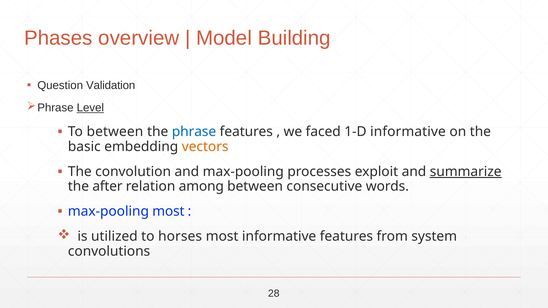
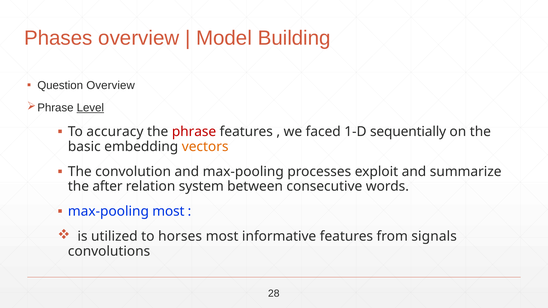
Question Validation: Validation -> Overview (111, 85)
To between: between -> accuracy (115, 132)
phrase colour: blue -> red (194, 132)
1-D informative: informative -> sequentially (408, 132)
summarize underline: present -> none (466, 172)
among: among -> system (201, 187)
system: system -> signals (434, 237)
